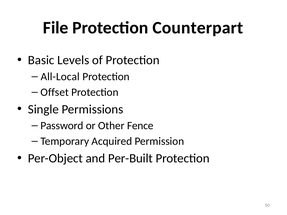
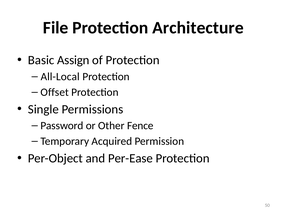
Counterpart: Counterpart -> Architecture (198, 28)
Levels: Levels -> Assign (73, 60)
Per-Built: Per-Built -> Per-Ease (130, 158)
